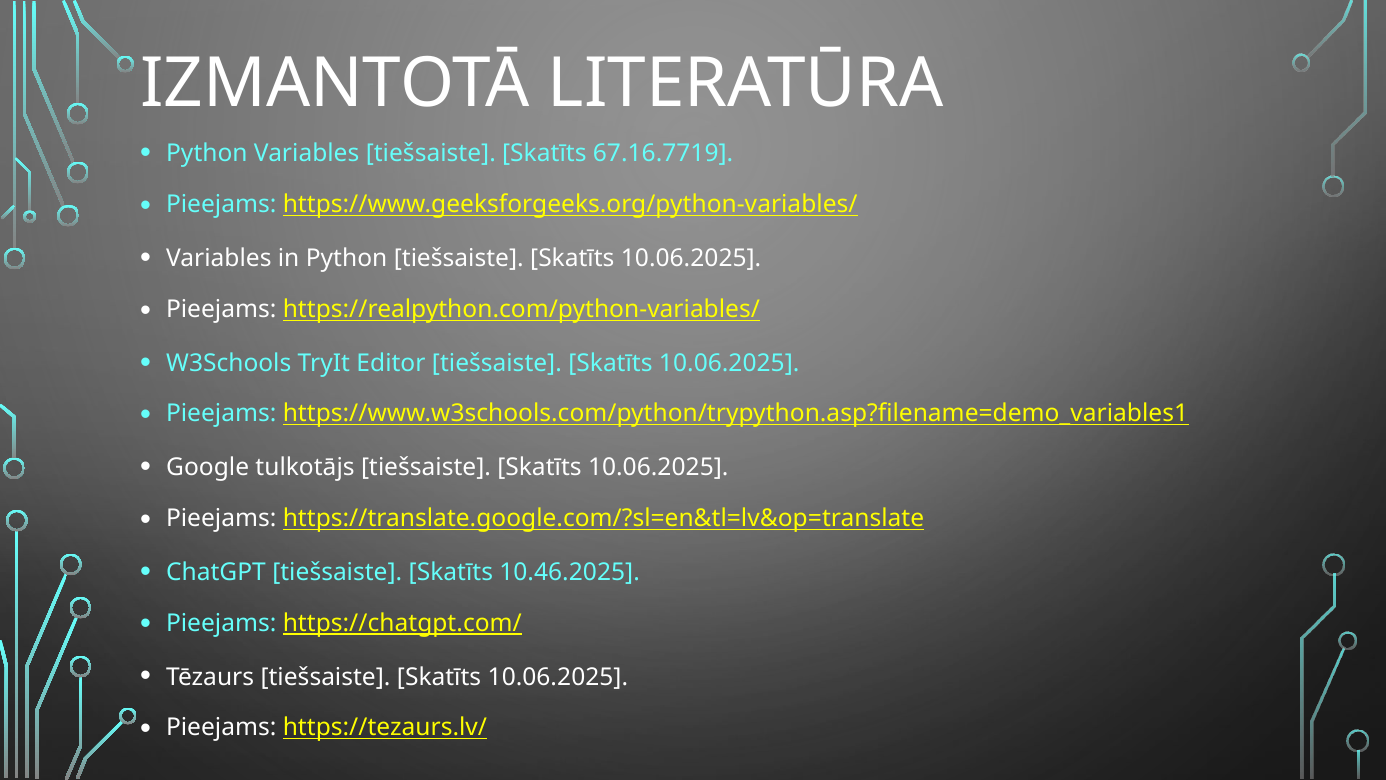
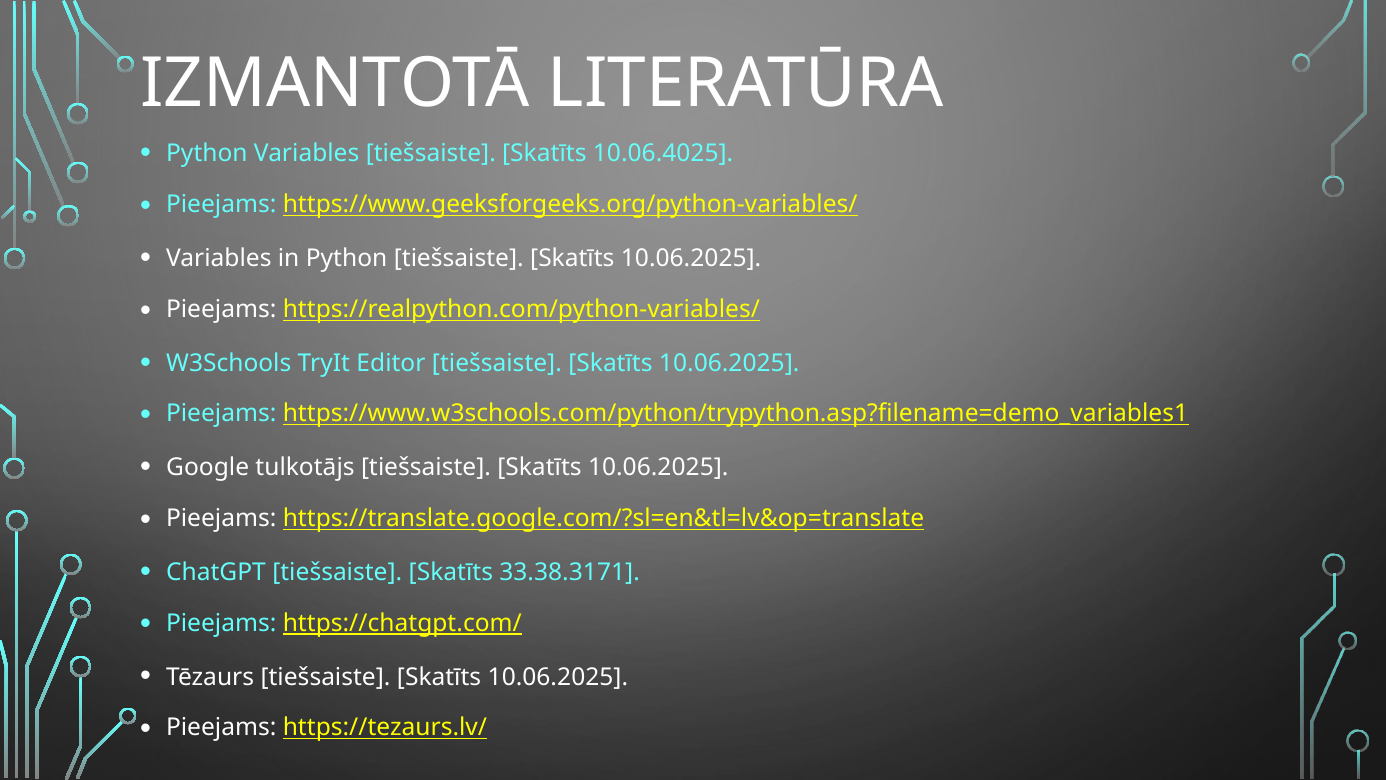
67.16.7719: 67.16.7719 -> 10.06.4025 (663, 154)
10.46.2025: 10.46.2025 -> 33.38.3171 (570, 572)
